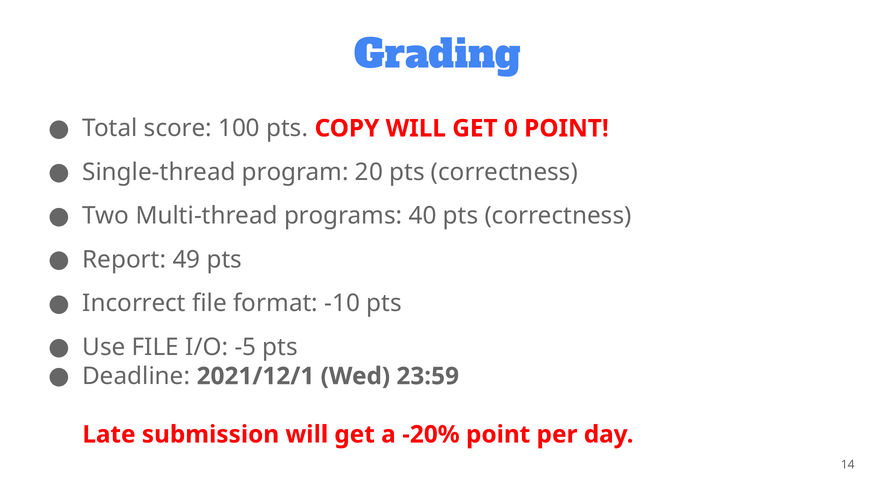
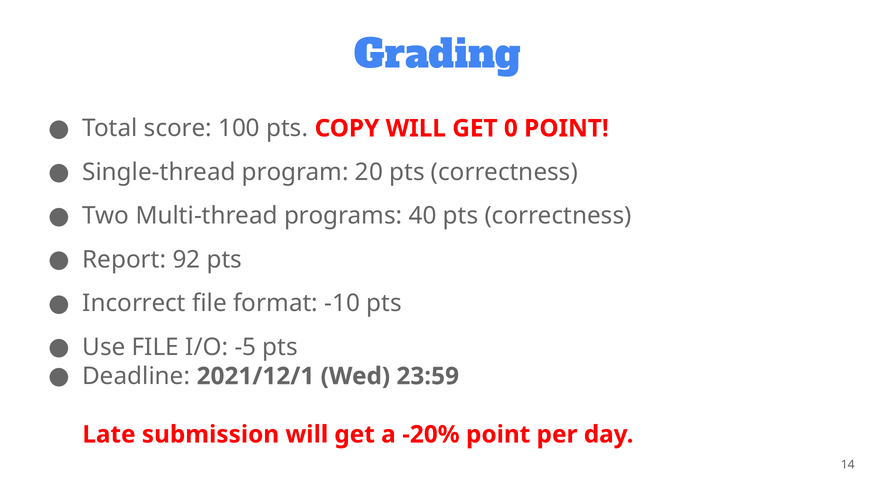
49: 49 -> 92 (186, 260)
